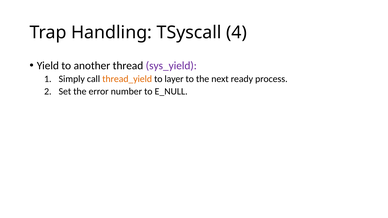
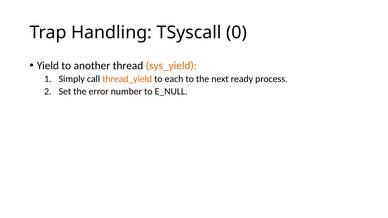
4: 4 -> 0 (237, 33)
sys_yield colour: purple -> orange (171, 66)
layer: layer -> each (174, 79)
